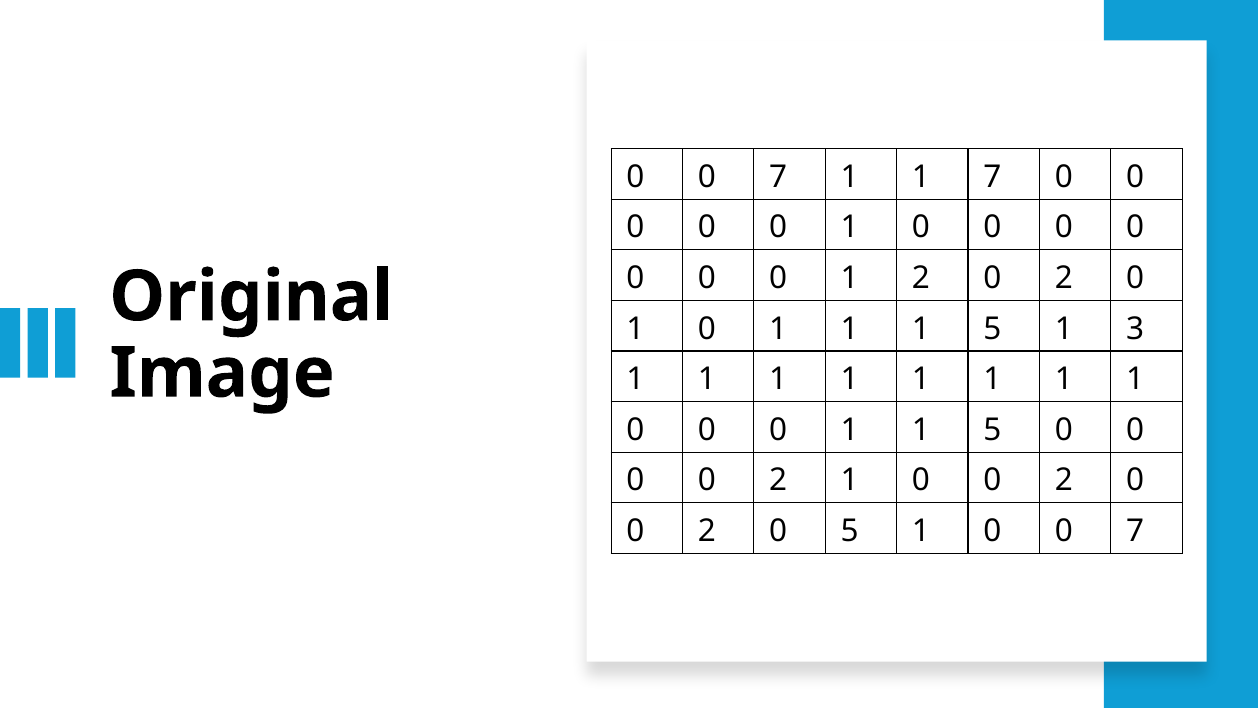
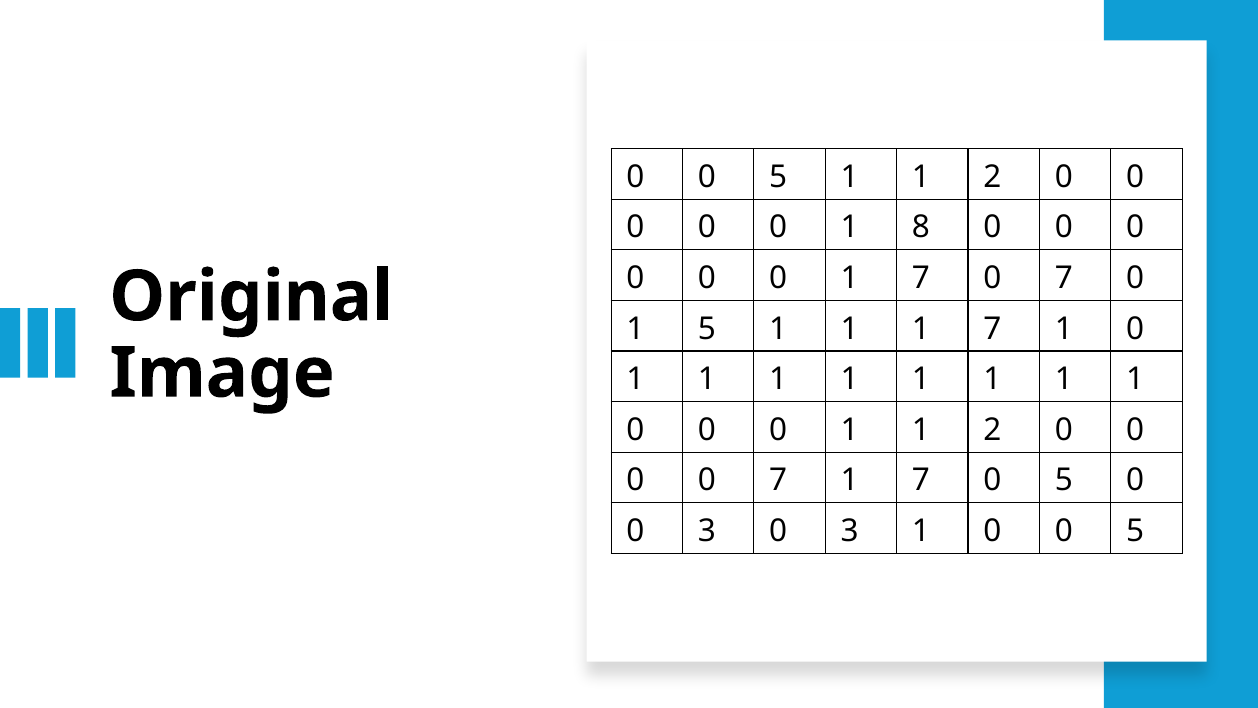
7: 7 -> 5 (778, 177)
7: 7 -> 2 (992, 177)
0 0 1 0: 0 -> 8 (921, 227)
0 1 2: 2 -> 7 (921, 278)
2: 2 -> 7 (1064, 278)
0: 0 -> 5 (707, 329)
1 1 1 5: 5 -> 7 (992, 329)
3: 3 -> 0 (1135, 329)
0 1 1 5: 5 -> 2 (992, 430)
2: 2 -> 7 (778, 480)
0: 0 -> 7 (921, 480)
2: 2 -> 5 (1064, 480)
2: 2 -> 3 (707, 531)
5: 5 -> 3 (850, 531)
1 0 0 7: 7 -> 5 (1135, 531)
